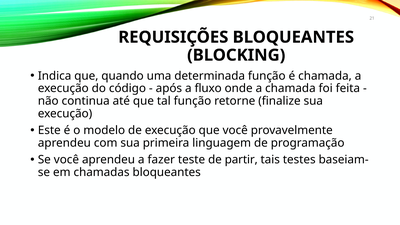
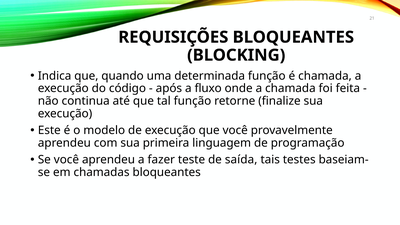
partir: partir -> saída (241, 160)
